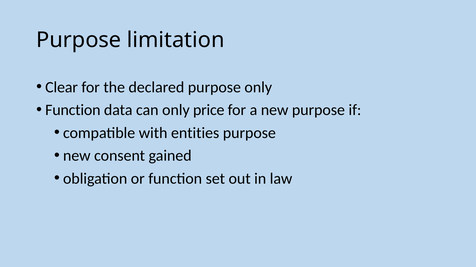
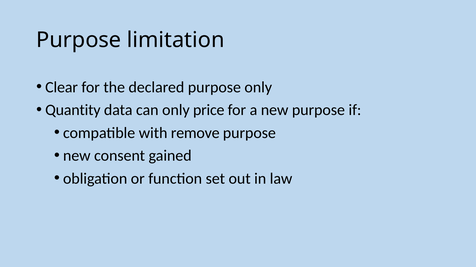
Function: Function -> Quantity (73, 110)
entities: entities -> remove (195, 133)
